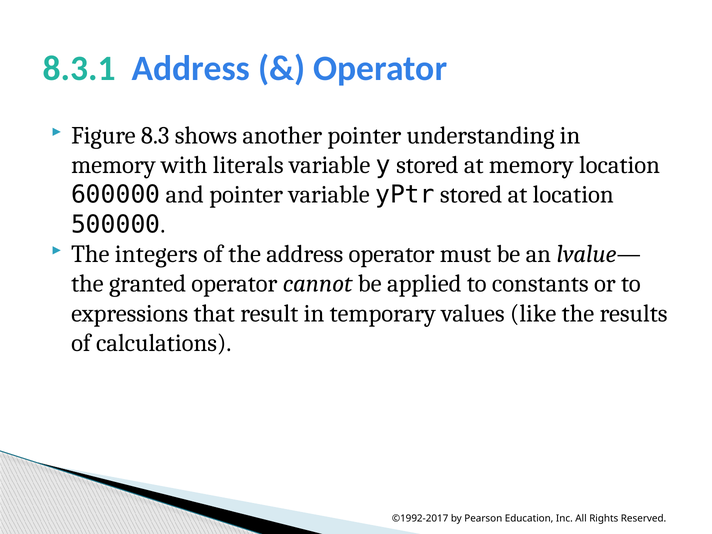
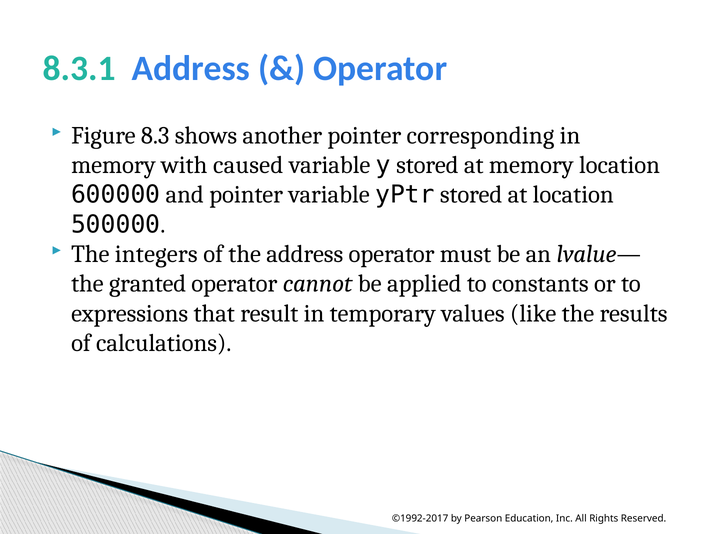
understanding: understanding -> corresponding (480, 135)
literals: literals -> caused (248, 165)
